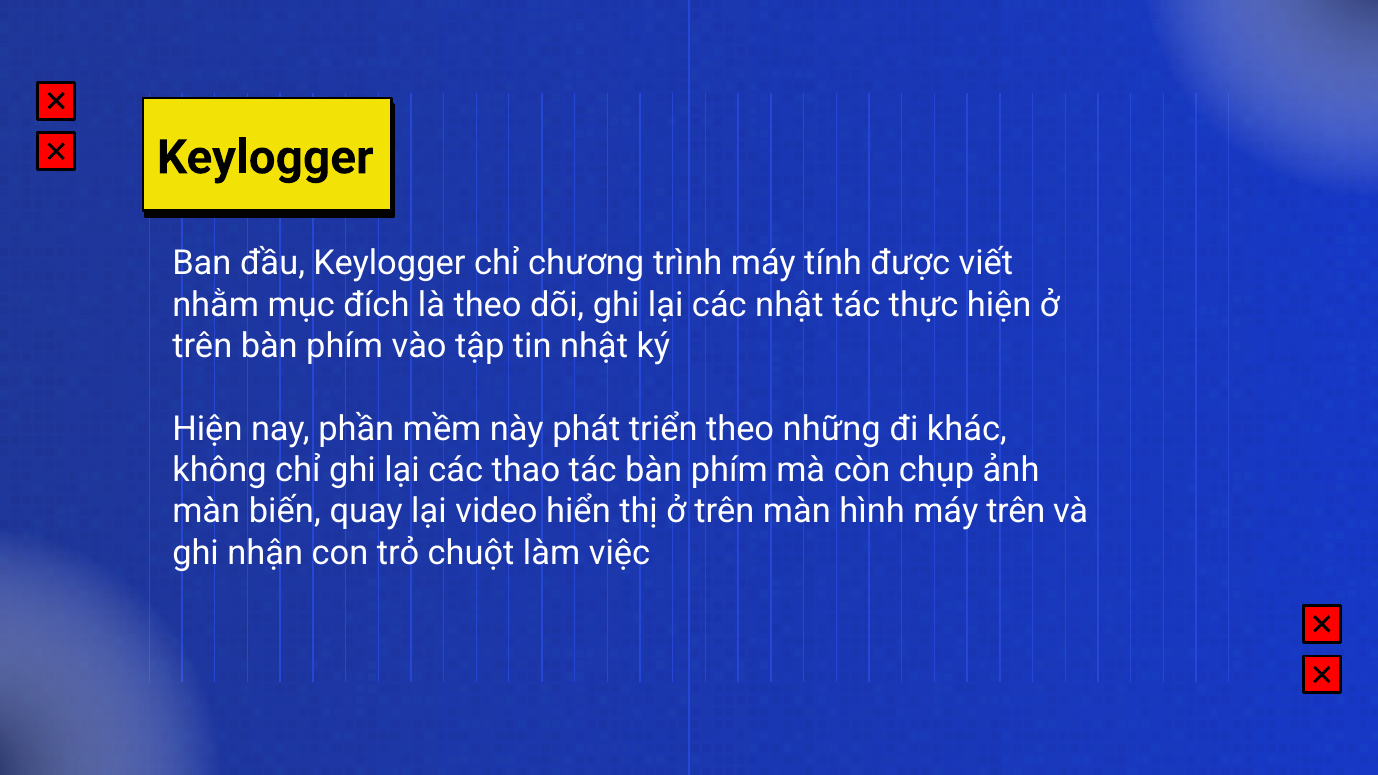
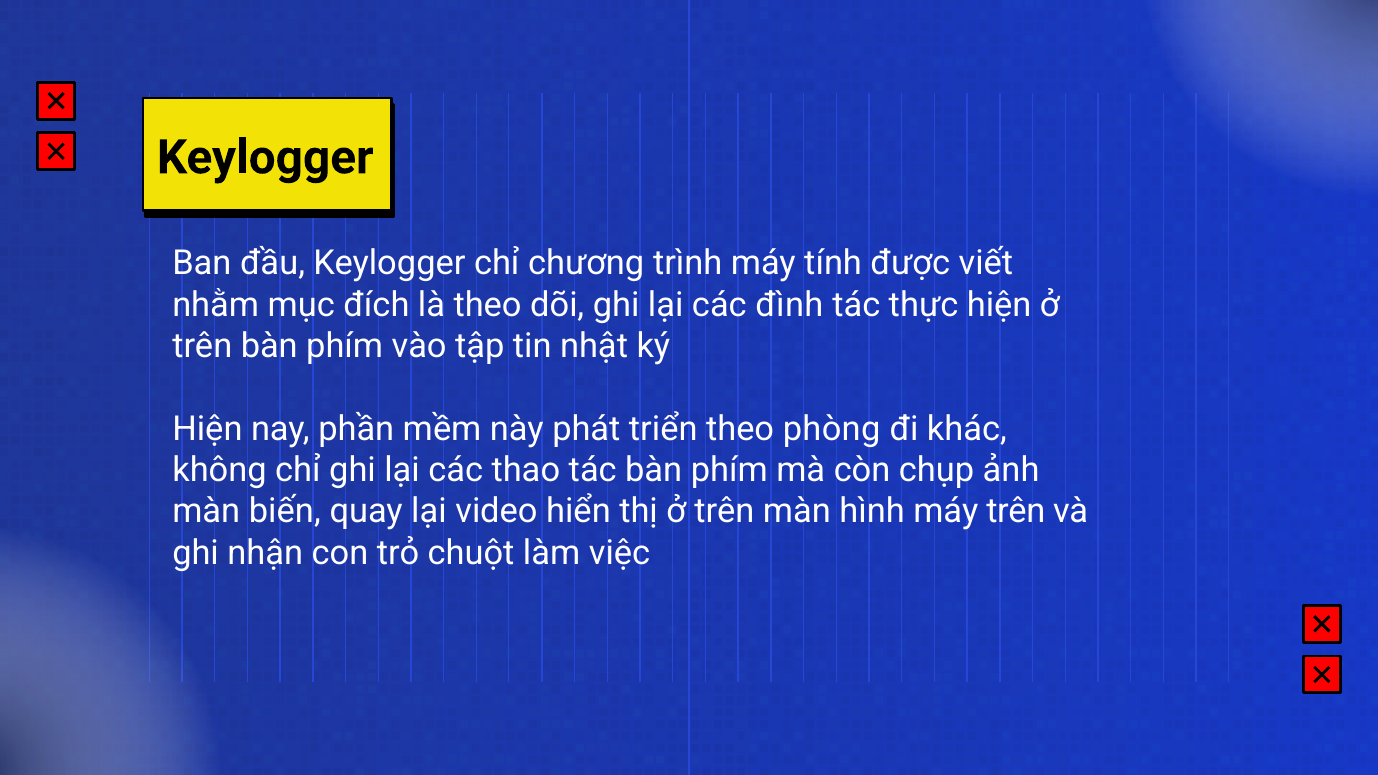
các nhật: nhật -> đình (789, 305)
những: những -> phòng (832, 429)
